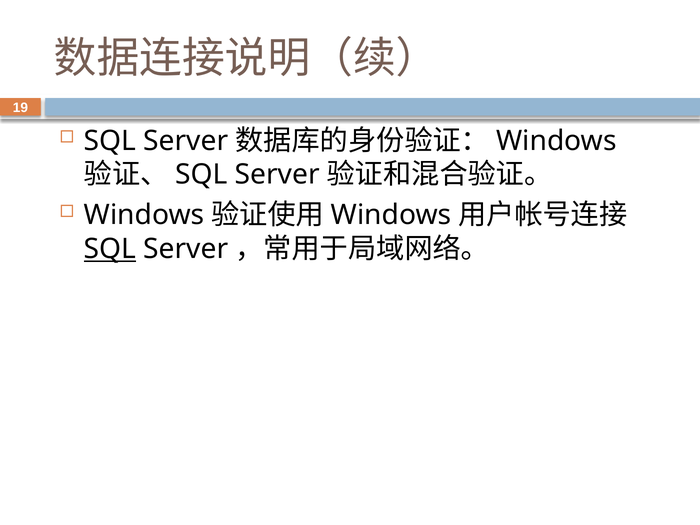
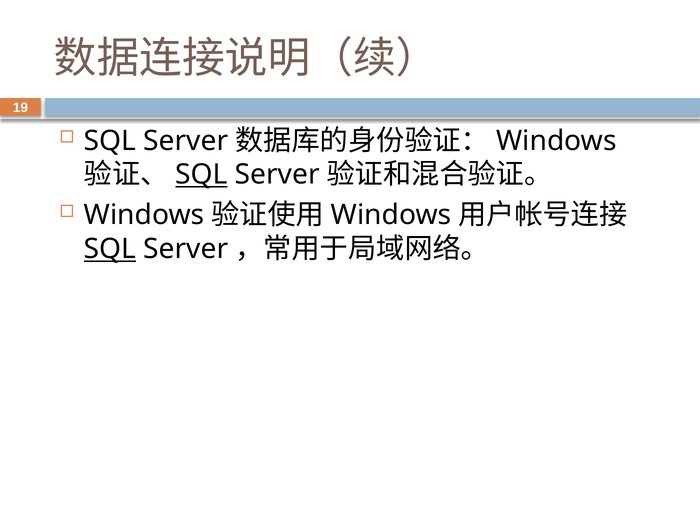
SQL underline: none -> present (201, 175)
